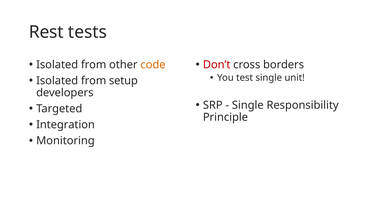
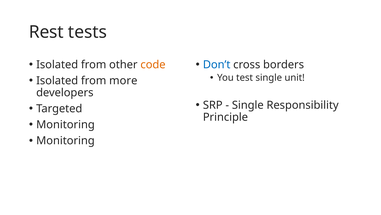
Don’t colour: red -> blue (217, 64)
setup: setup -> more (123, 80)
Integration: Integration -> Monitoring (65, 124)
